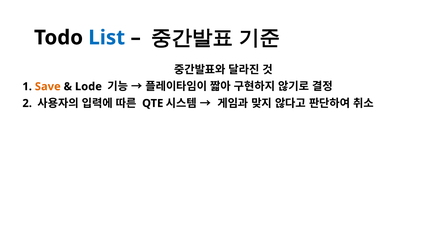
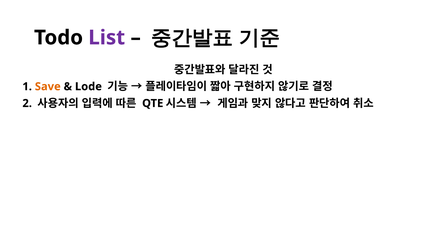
List colour: blue -> purple (107, 38)
